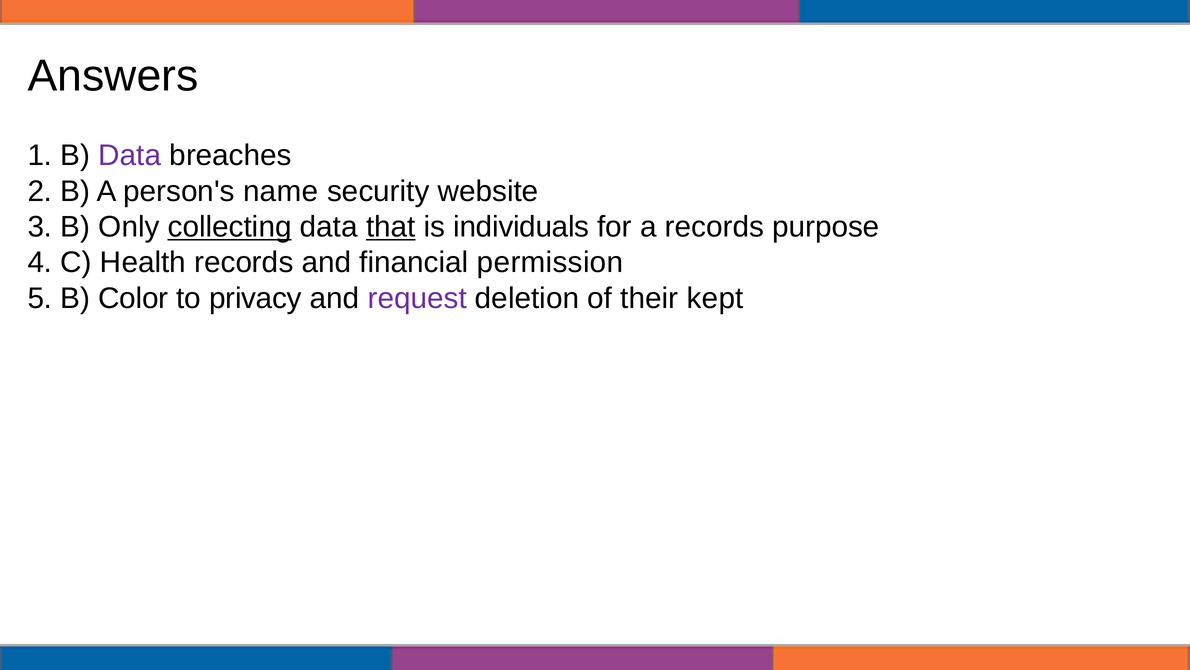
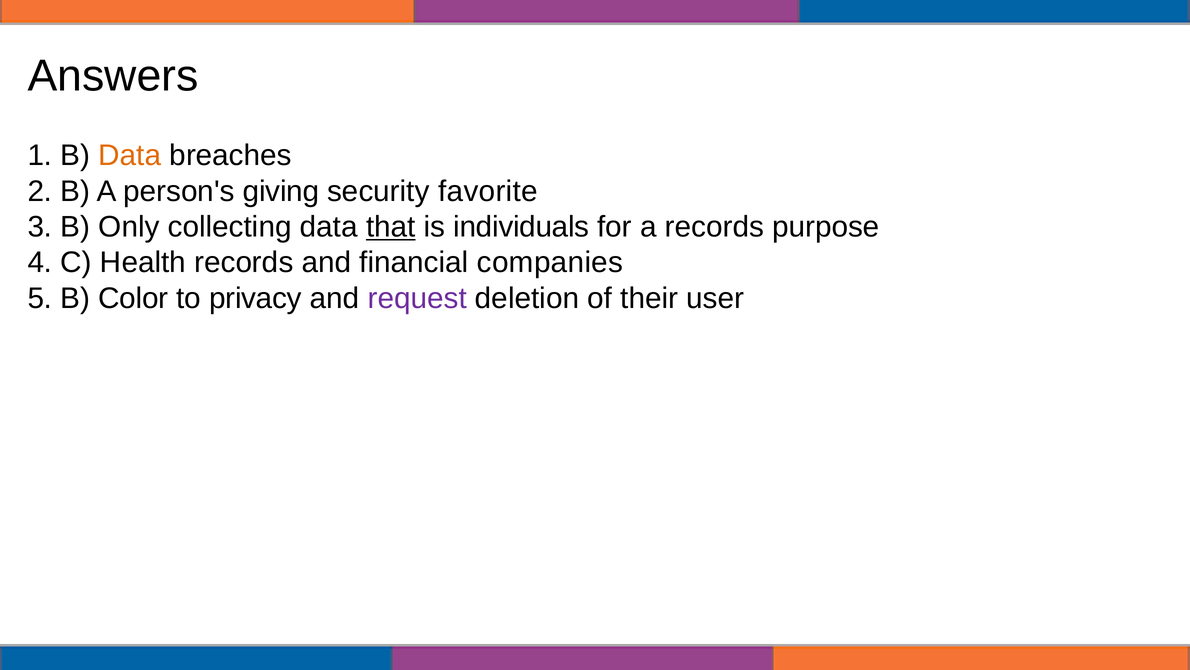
Data colour: purple -> orange (130, 155)
name: name -> giving (281, 191)
website: website -> favorite (488, 191)
collecting underline: present -> none (230, 227)
permission: permission -> companies (550, 262)
kept: kept -> user (715, 298)
